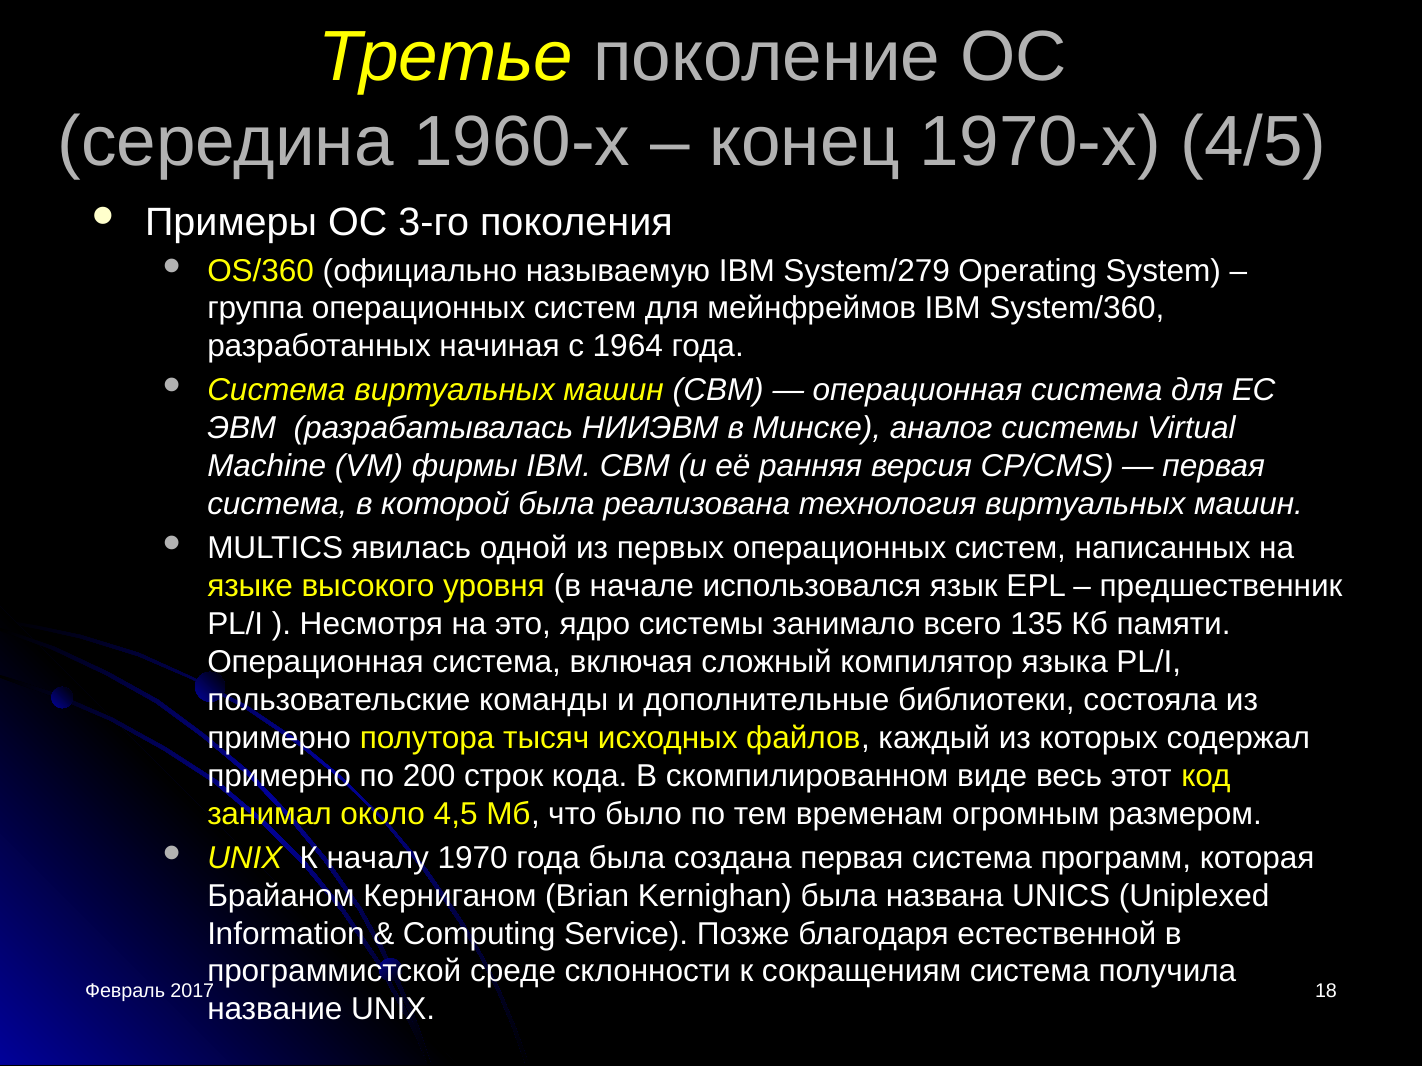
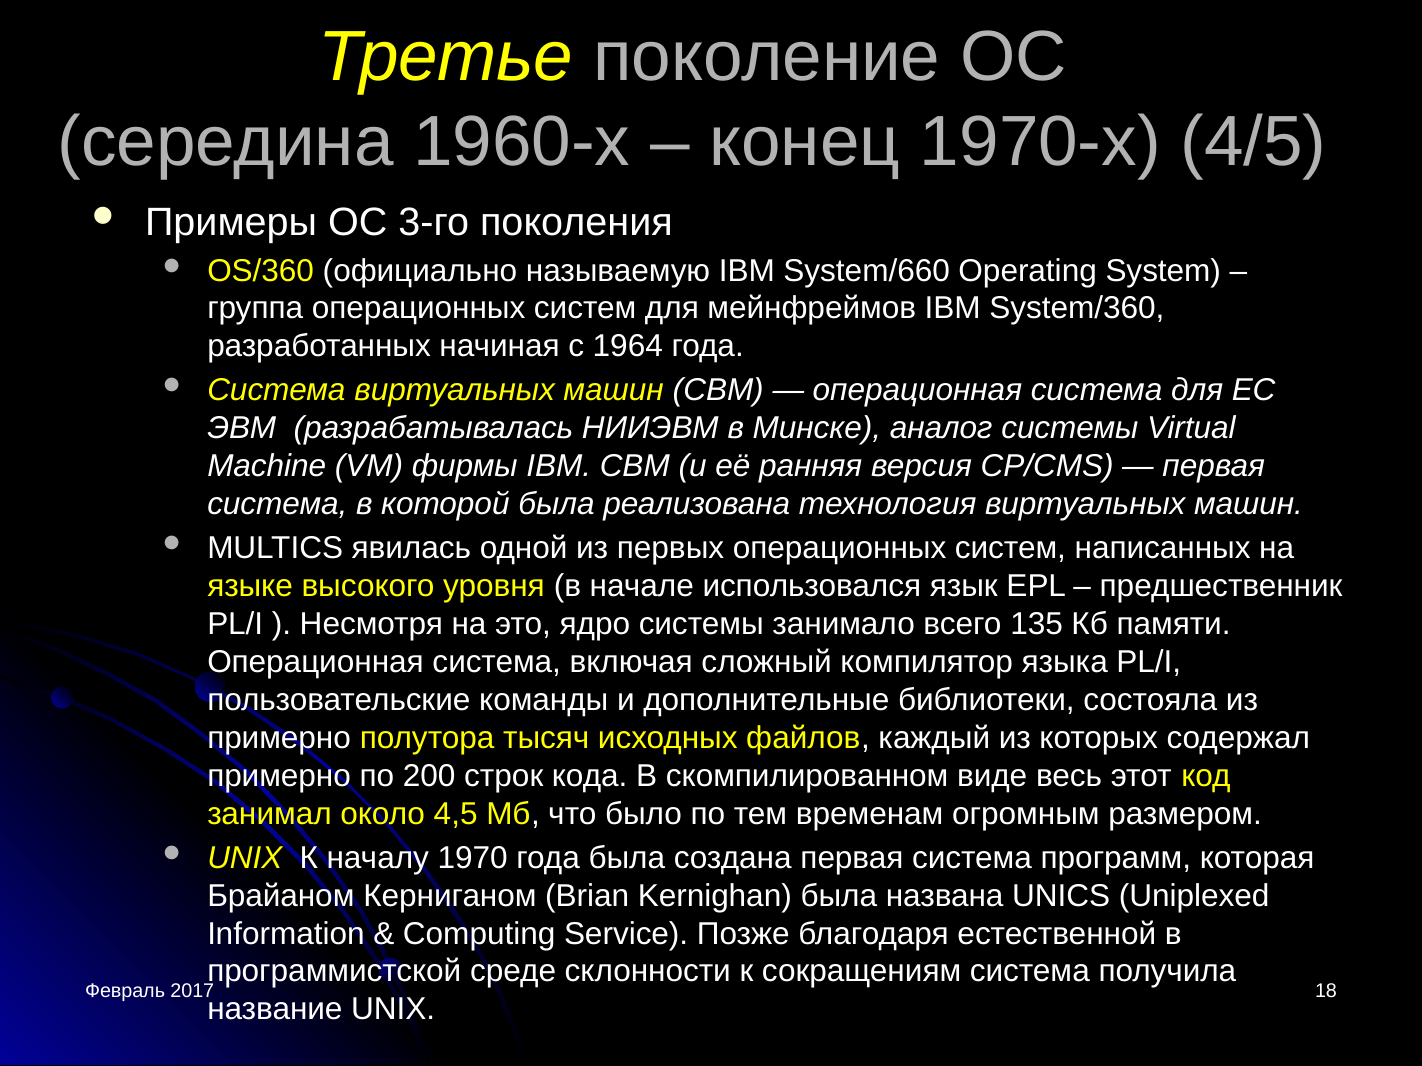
System/279: System/279 -> System/660 (867, 271)
